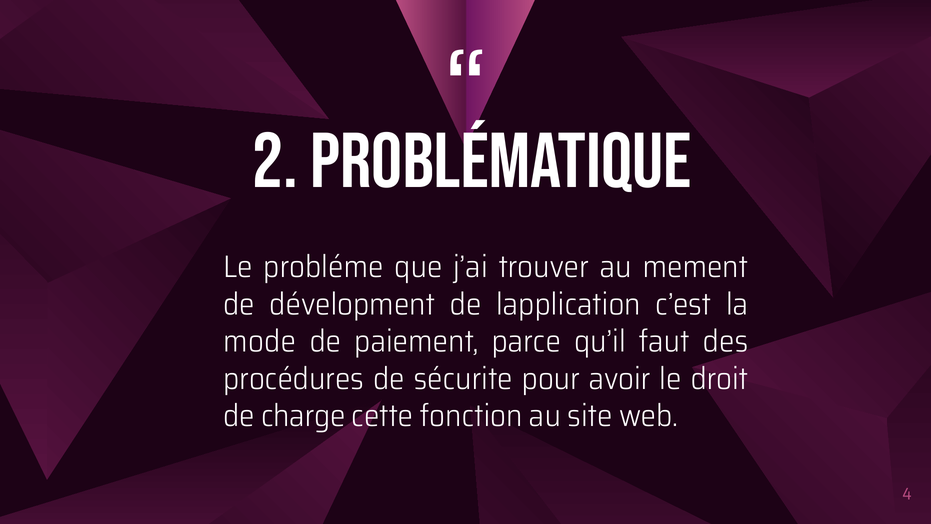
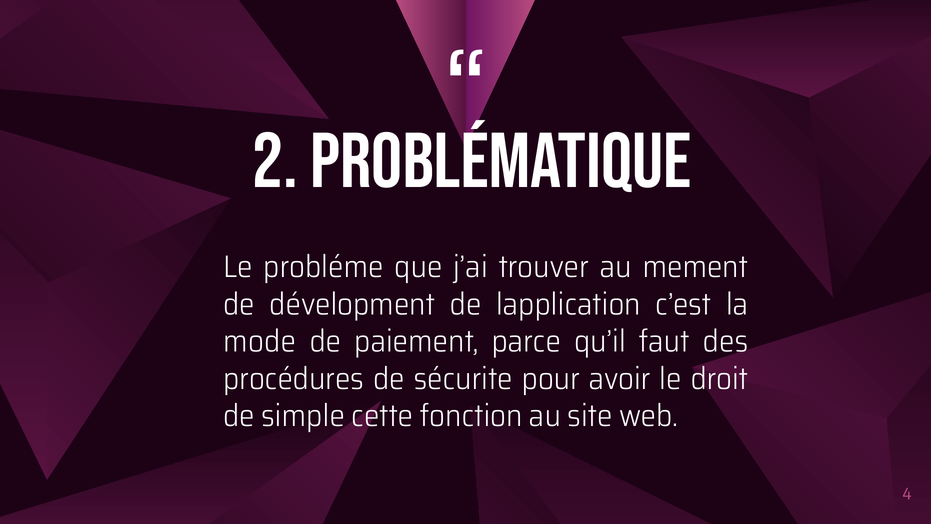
charge: charge -> simple (303, 416)
